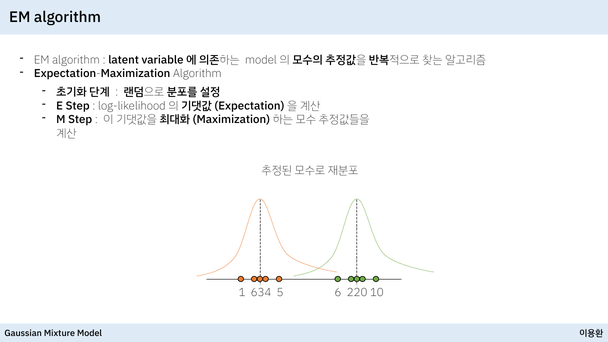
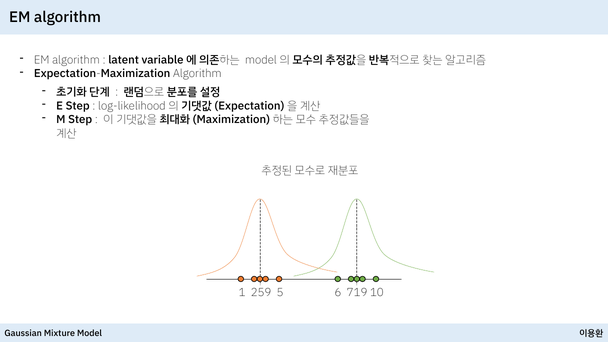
634: 634 -> 259 (261, 293)
220: 220 -> 719 (357, 293)
